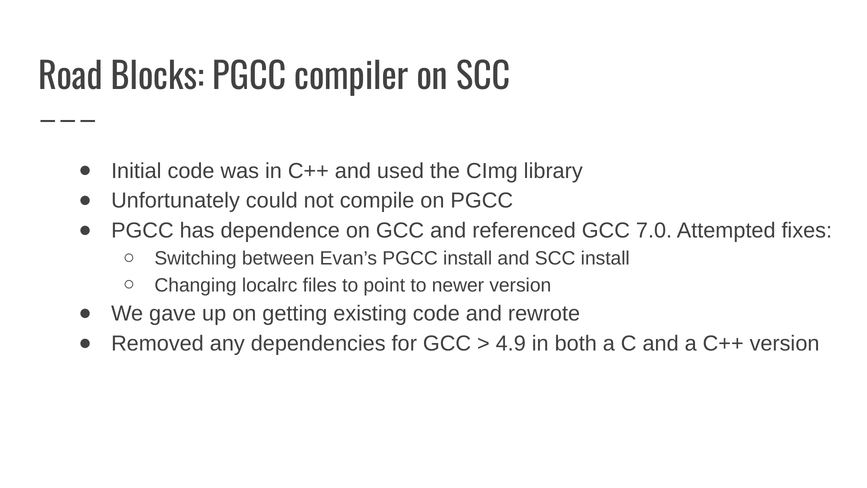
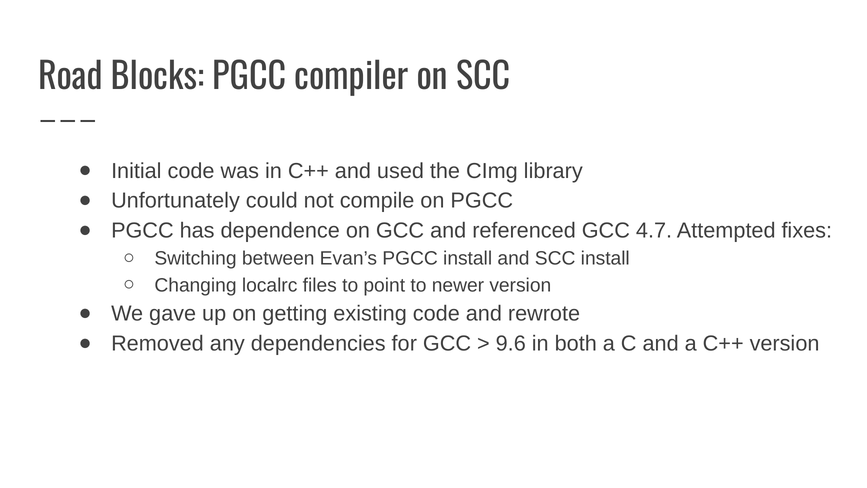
7.0: 7.0 -> 4.7 (654, 231)
4.9: 4.9 -> 9.6 (511, 344)
